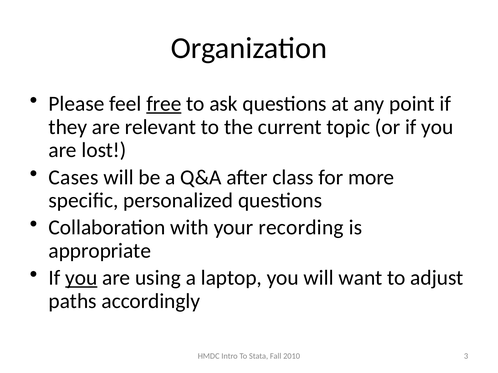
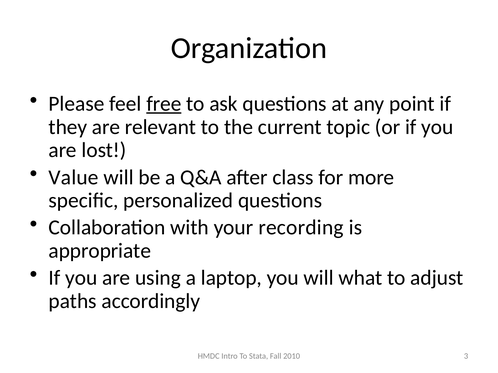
Cases: Cases -> Value (74, 178)
you underline: present -> none (81, 278)
want: want -> what (360, 278)
